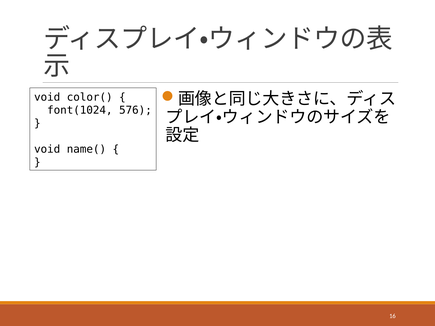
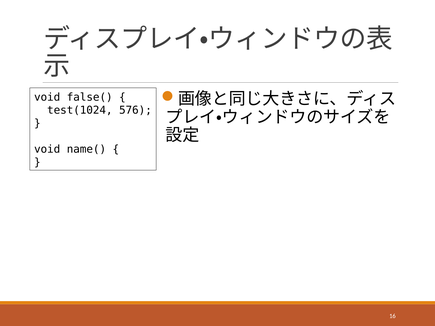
color(: color( -> false( (90, 97)
font(1024: font(1024 -> test(1024 (80, 110)
